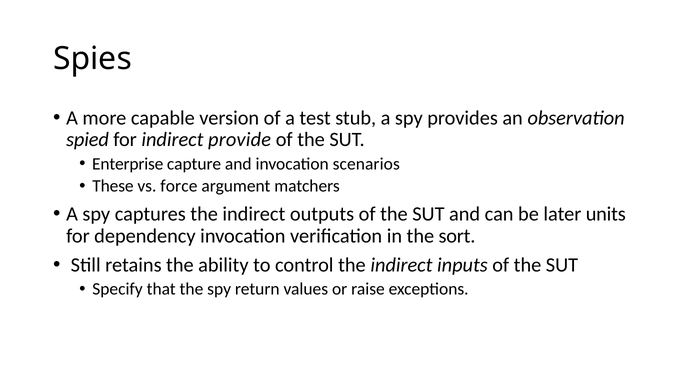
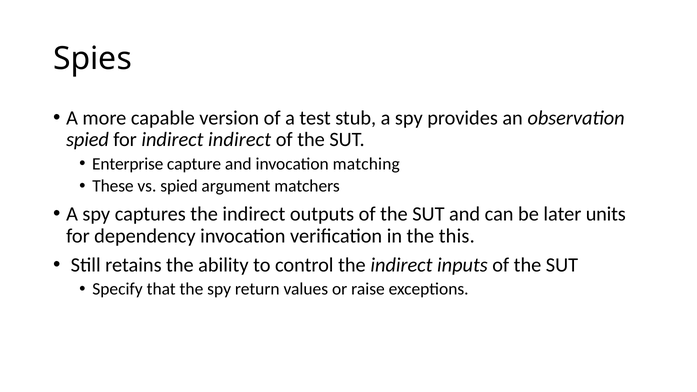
indirect provide: provide -> indirect (240, 140)
scenarios: scenarios -> matching (366, 164)
vs force: force -> spied (179, 186)
sort: sort -> this (457, 236)
